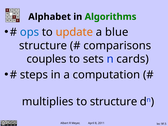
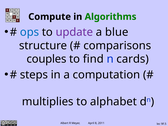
Alphabet: Alphabet -> Compute (50, 17)
update colour: orange -> purple (74, 32)
sets: sets -> find (93, 59)
to structure: structure -> alphabet (113, 102)
